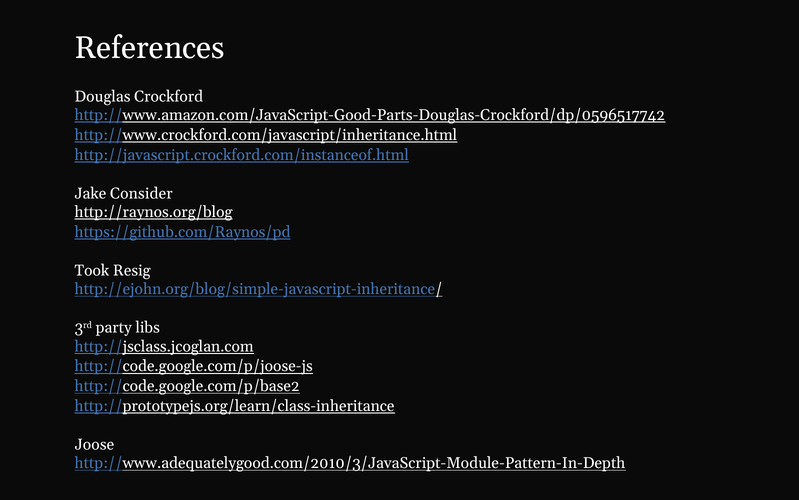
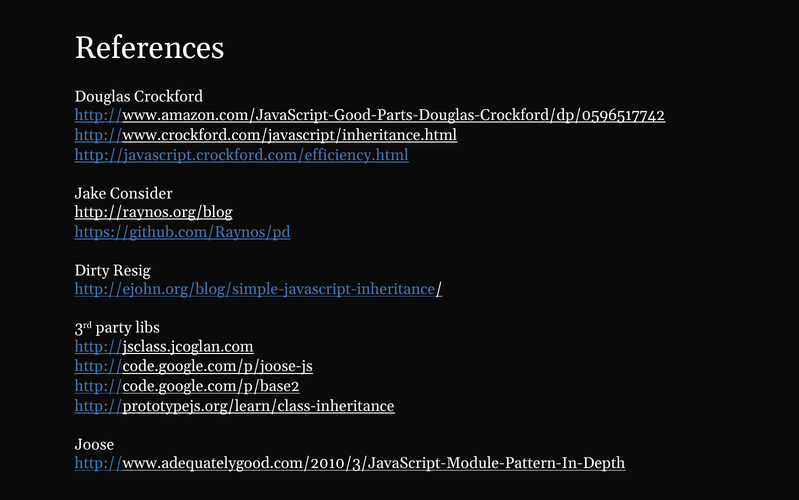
http://javascript.crockford.com/instanceof.html: http://javascript.crockford.com/instanceof.html -> http://javascript.crockford.com/efficiency.html (242, 155)
Took: Took -> Dirty (92, 270)
